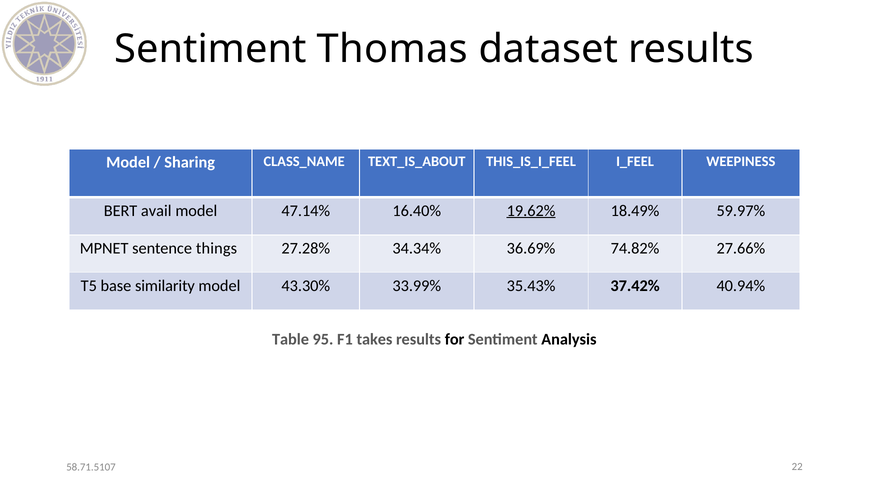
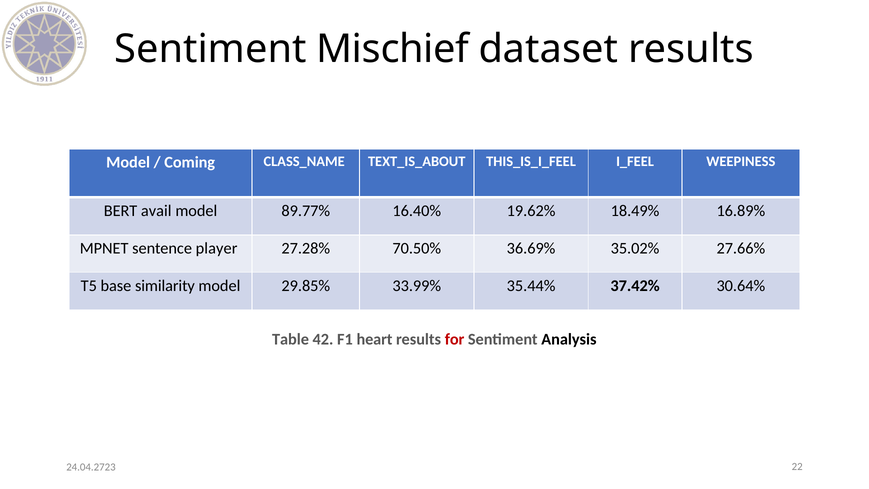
Thomas: Thomas -> Mischief (393, 49)
Sharing: Sharing -> Coming (190, 162)
47.14%: 47.14% -> 89.77% (306, 211)
19.62% underline: present -> none (531, 211)
59.97%: 59.97% -> 16.89% (741, 211)
things: things -> player (217, 248)
34.34%: 34.34% -> 70.50% (417, 248)
74.82%: 74.82% -> 35.02% (635, 248)
43.30%: 43.30% -> 29.85% (306, 286)
35.43%: 35.43% -> 35.44% (531, 286)
40.94%: 40.94% -> 30.64% (741, 286)
95: 95 -> 42 (323, 339)
takes: takes -> heart (374, 339)
for colour: black -> red (455, 339)
58.71.5107: 58.71.5107 -> 24.04.2723 (91, 467)
